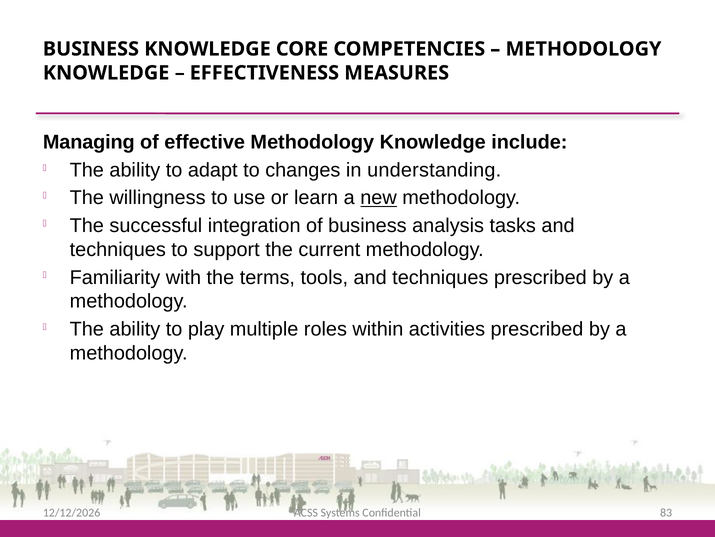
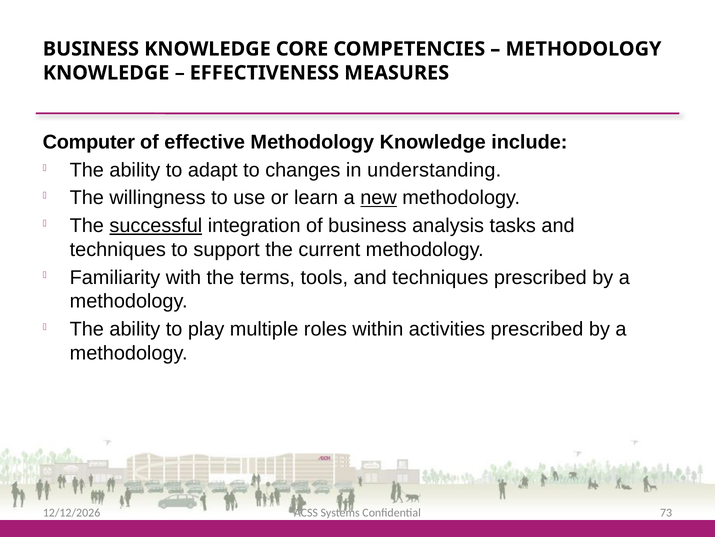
Managing: Managing -> Computer (89, 142)
successful underline: none -> present (156, 225)
83: 83 -> 73 (666, 512)
